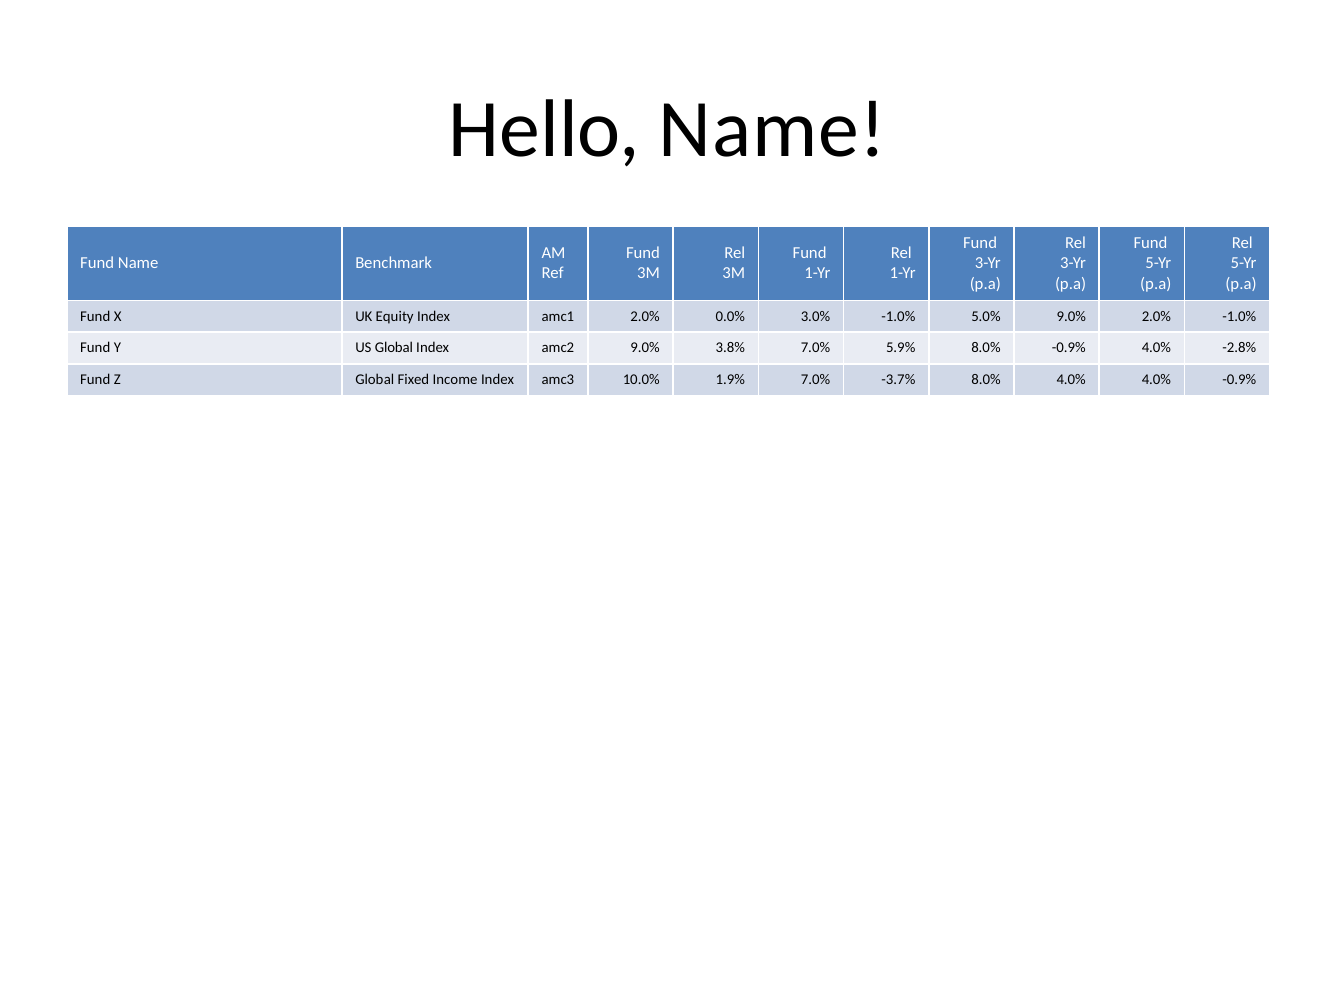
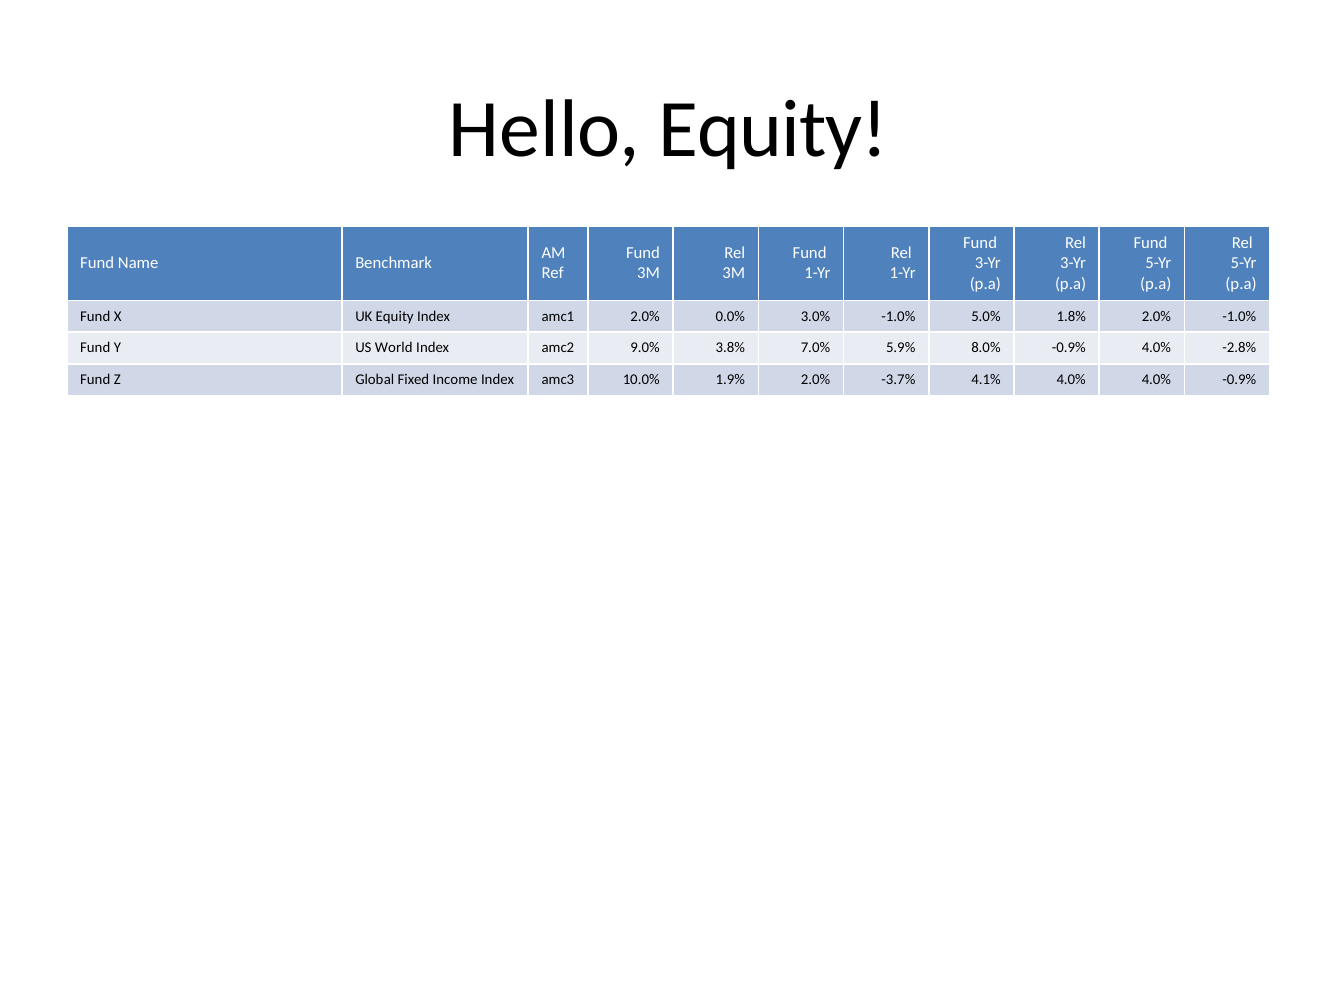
Hello Name: Name -> Equity (773, 129)
5.0% 9.0%: 9.0% -> 1.8% (1071, 316)
US Global: Global -> World (394, 348)
1.9% 7.0%: 7.0% -> 2.0% (816, 380)
-3.7% 8.0%: 8.0% -> 4.1% (986, 380)
